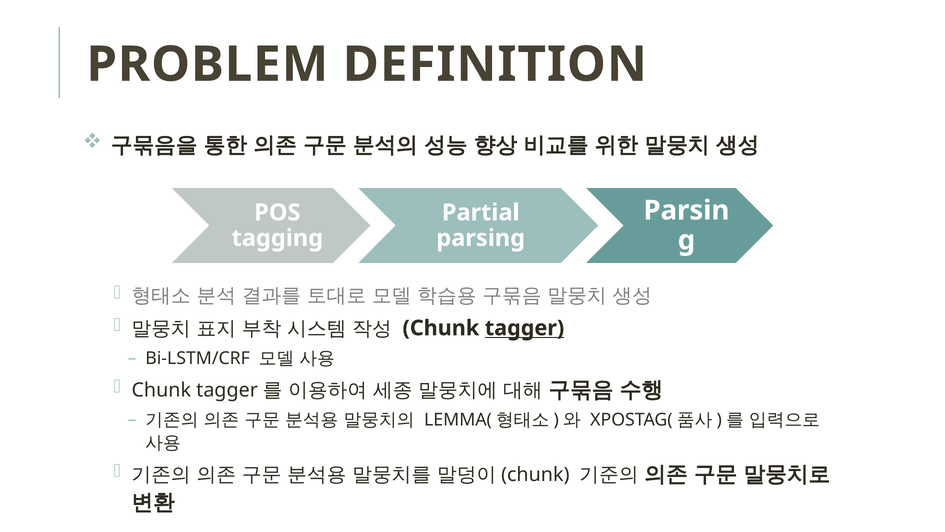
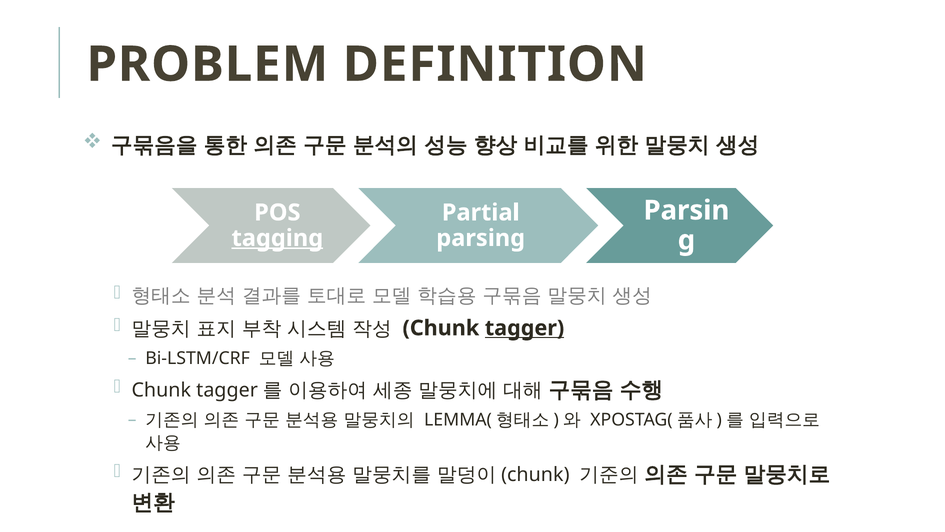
tagging underline: none -> present (277, 238)
